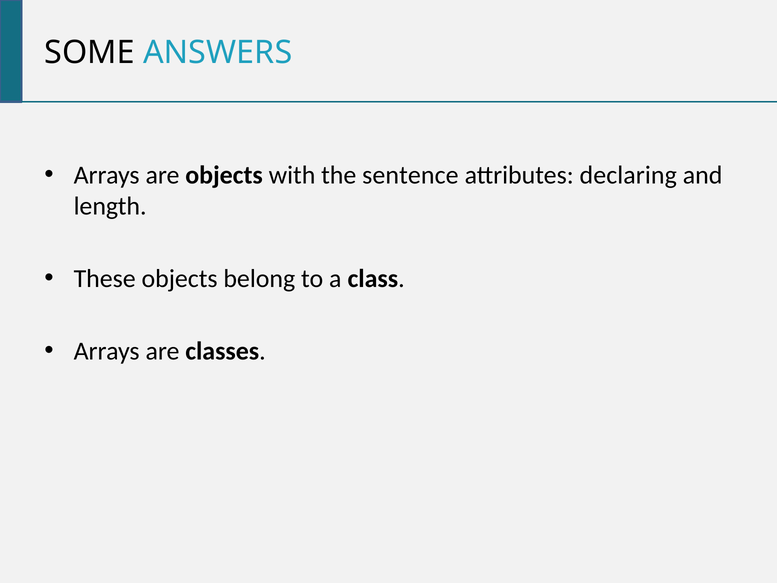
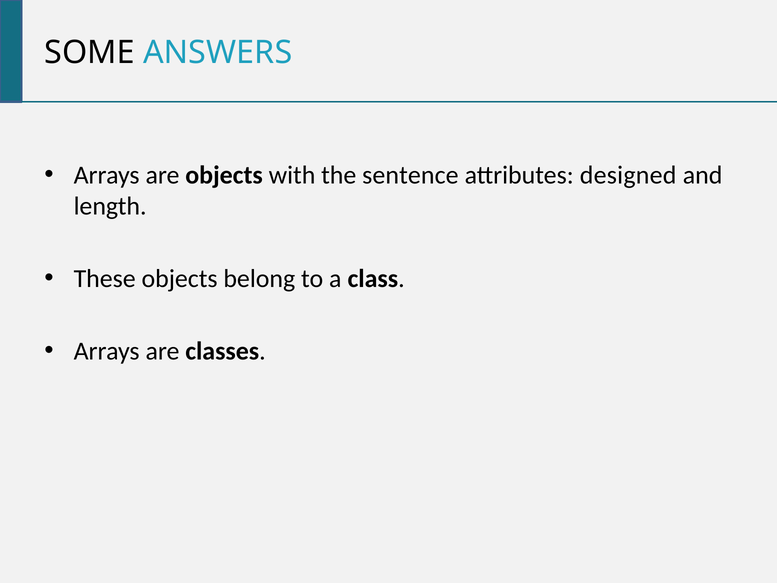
declaring: declaring -> designed (628, 175)
